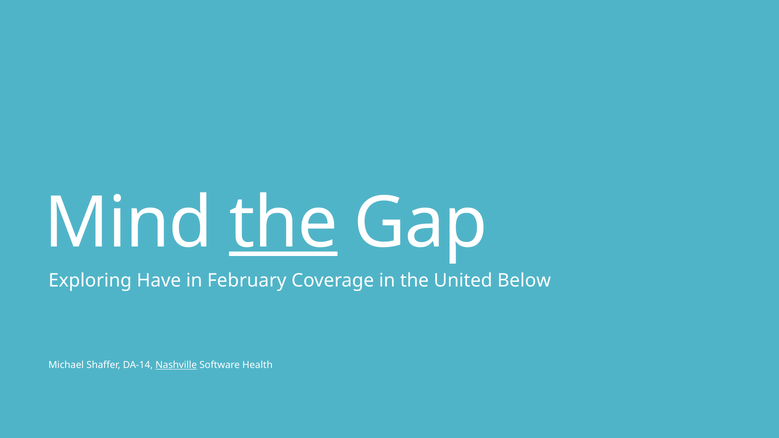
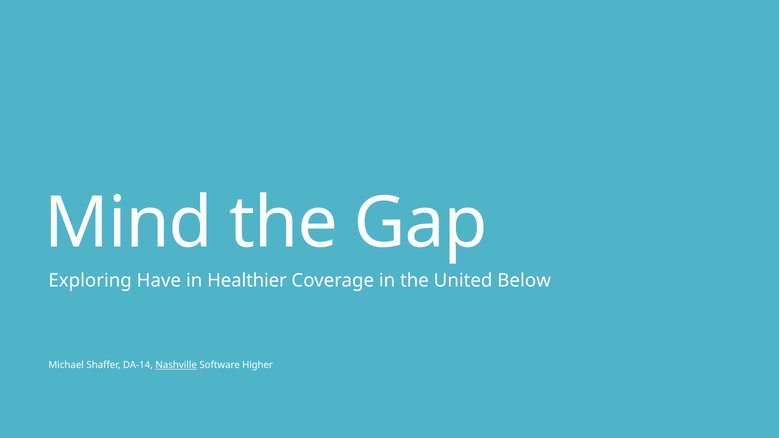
the underline: present -> none (284, 223)
February: February -> Healthier (247, 281)
Health: Health -> Higher (258, 365)
